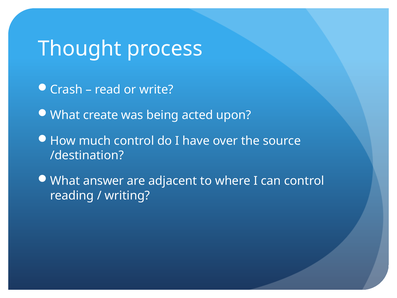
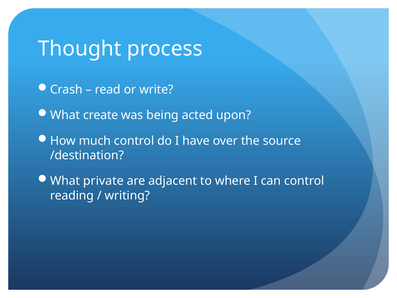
answer: answer -> private (103, 181)
